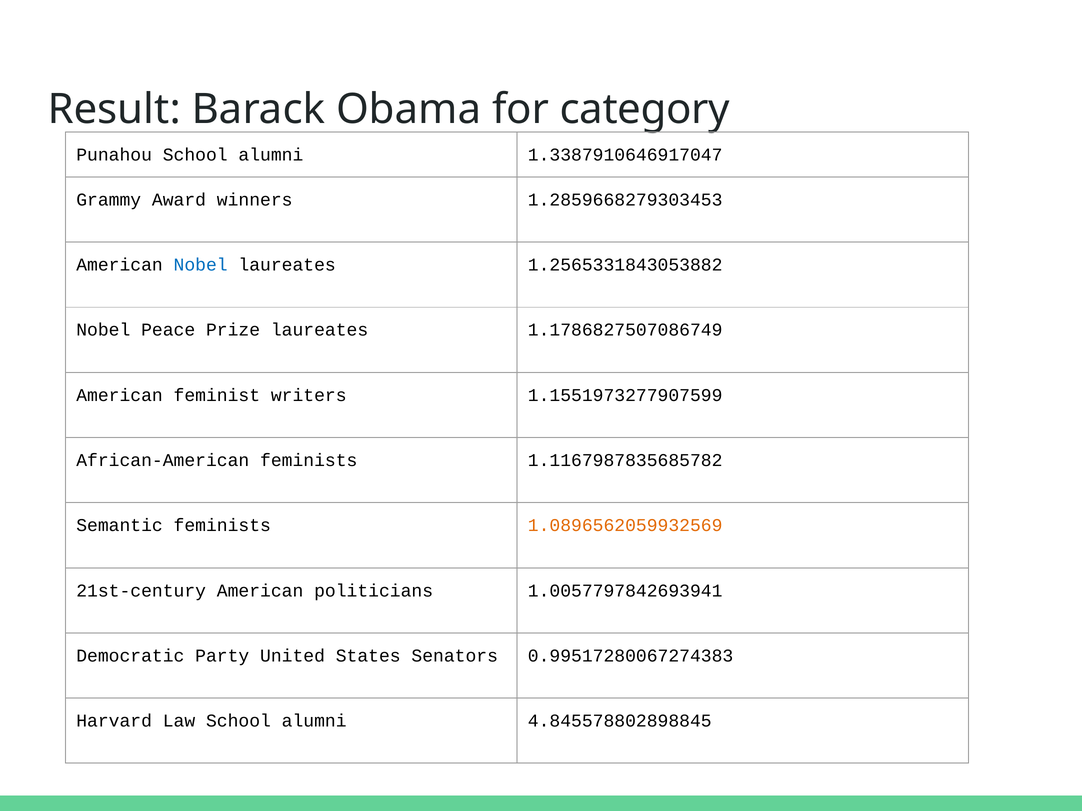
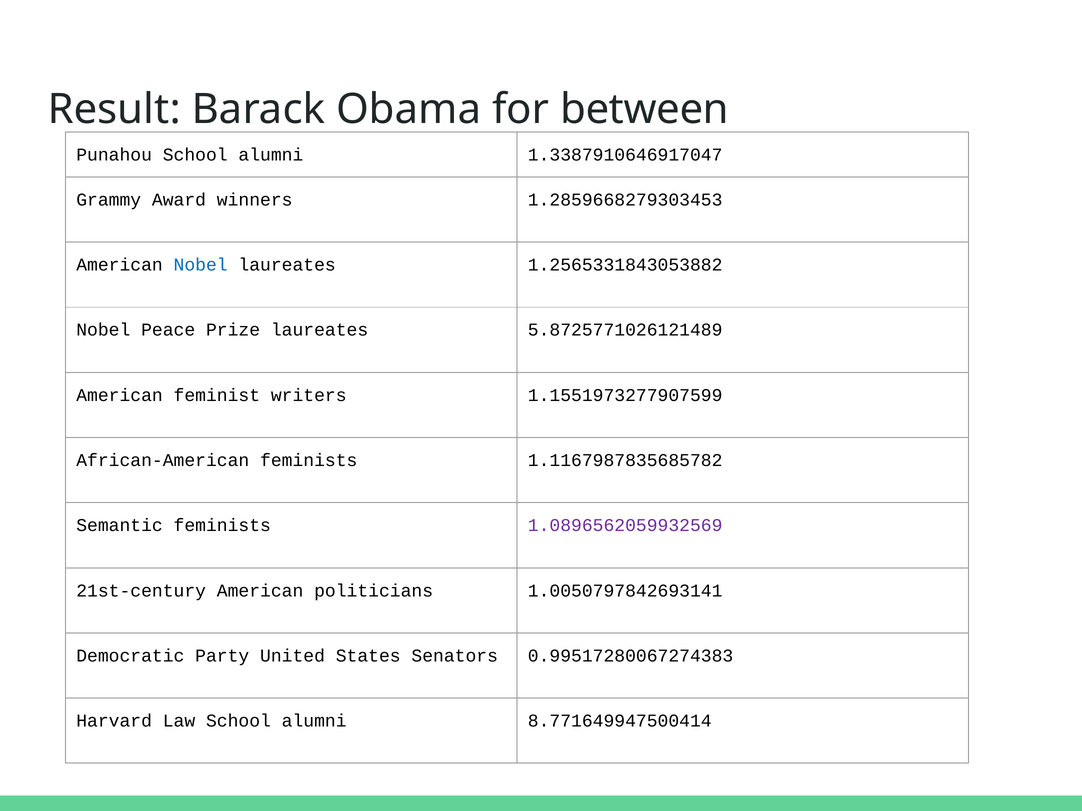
category: category -> between (645, 109)
1.1786827507086749: 1.1786827507086749 -> 5.8725771026121489 (625, 330)
1.0896562059932569 colour: orange -> purple (625, 526)
1.0057797842693941: 1.0057797842693941 -> 1.0050797842693141 (625, 591)
4.845578802898845: 4.845578802898845 -> 8.771649947500414 (620, 721)
